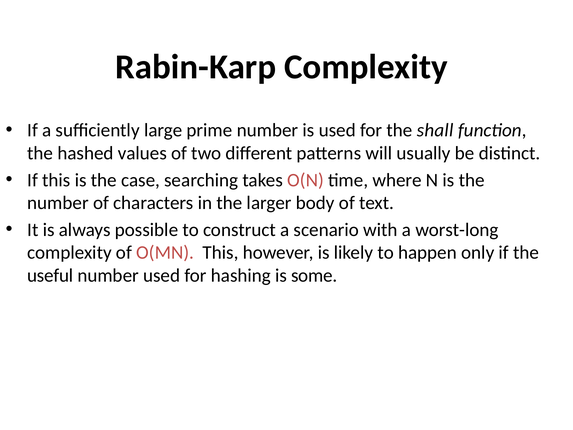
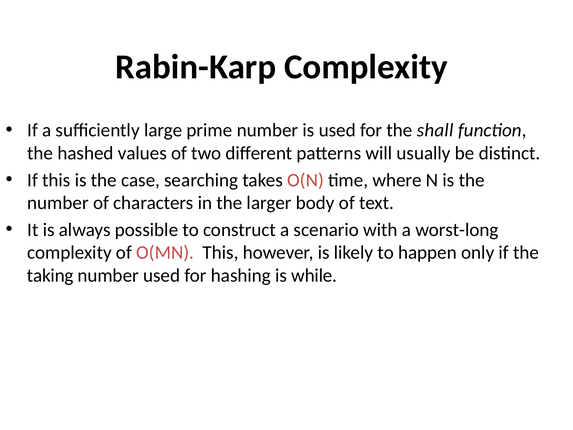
useful: useful -> taking (50, 275)
some: some -> while (314, 275)
